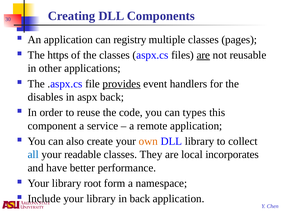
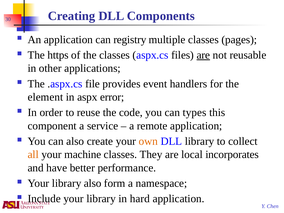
provides underline: present -> none (122, 84)
disables: disables -> element (45, 97)
aspx back: back -> error (112, 97)
all colour: blue -> orange (33, 155)
readable: readable -> machine (83, 155)
library root: root -> also (93, 183)
in back: back -> hard (140, 199)
